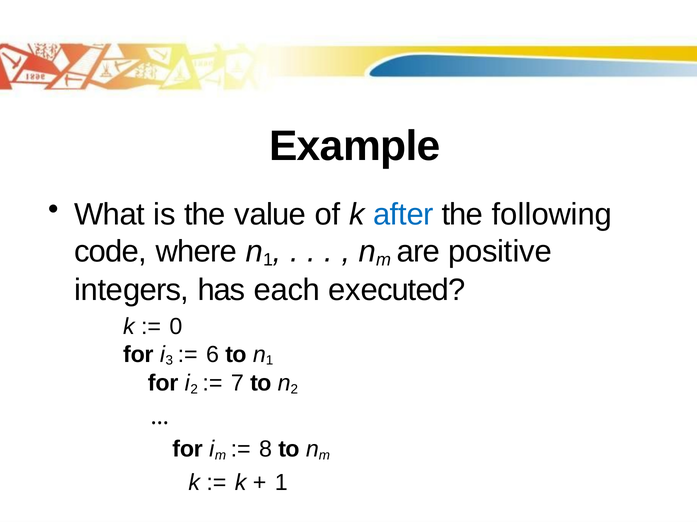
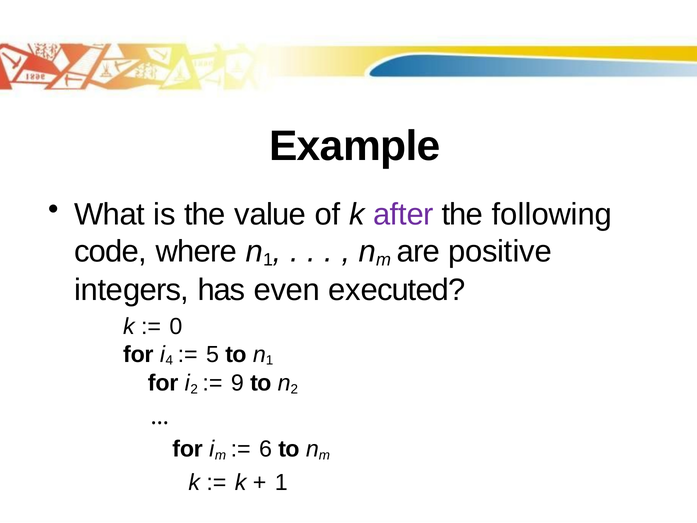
after colour: blue -> purple (403, 214)
each: each -> even (287, 290)
3: 3 -> 4 (169, 360)
6: 6 -> 5 (213, 354)
7: 7 -> 9 (237, 383)
8: 8 -> 6 (266, 449)
